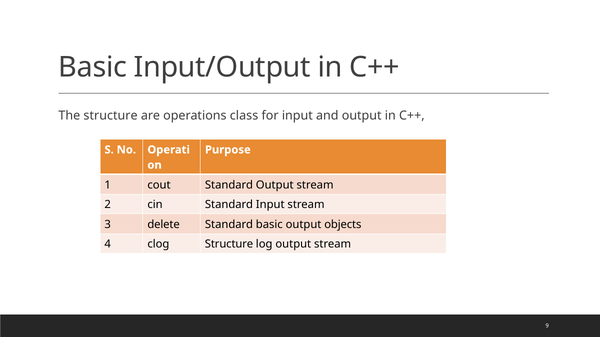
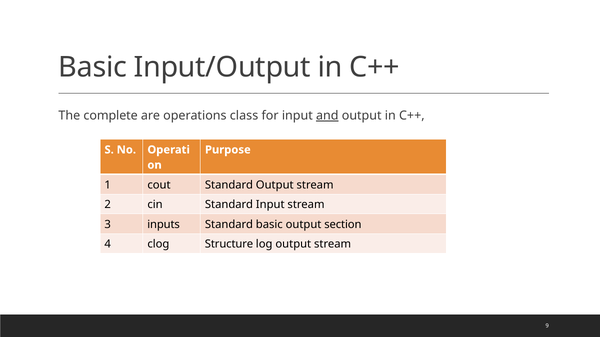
The structure: structure -> complete (111, 116)
and underline: none -> present (327, 116)
delete: delete -> inputs (164, 225)
objects: objects -> section (343, 225)
